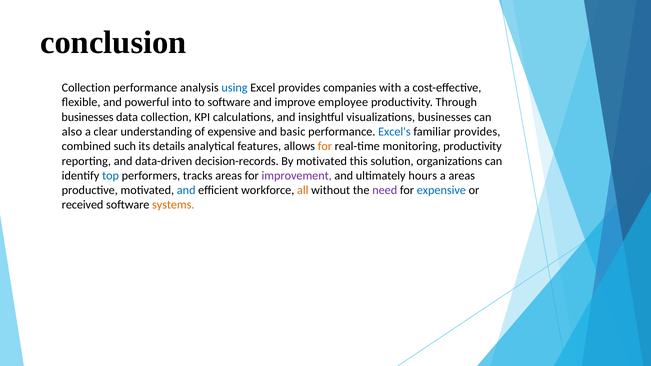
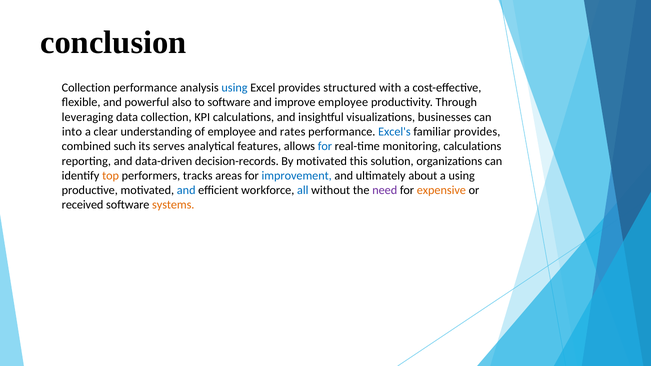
companies: companies -> structured (350, 88)
into: into -> also (182, 103)
businesses: businesses -> leveraging (87, 117)
also: also -> into (72, 132)
of expensive: expensive -> employee (232, 132)
basic: basic -> rates (293, 132)
details: details -> serves (169, 146)
for colour: orange -> blue (325, 146)
monitoring productivity: productivity -> calculations (472, 146)
top colour: blue -> orange (111, 176)
improvement colour: purple -> blue (297, 176)
hours: hours -> about (423, 176)
a areas: areas -> using (462, 176)
all colour: orange -> blue (303, 190)
expensive colour: blue -> orange (441, 190)
